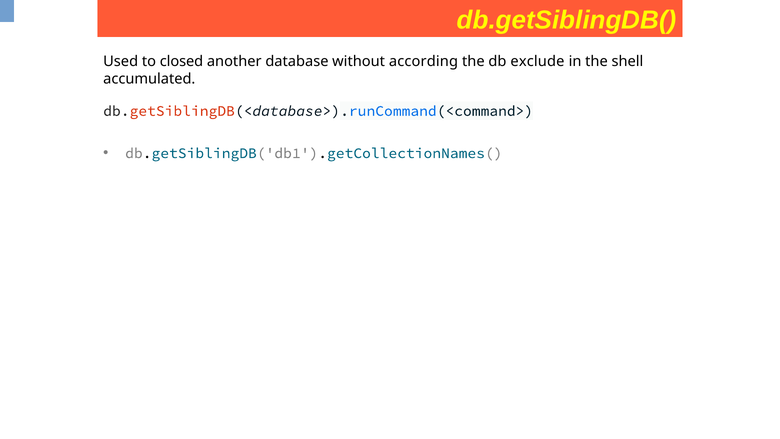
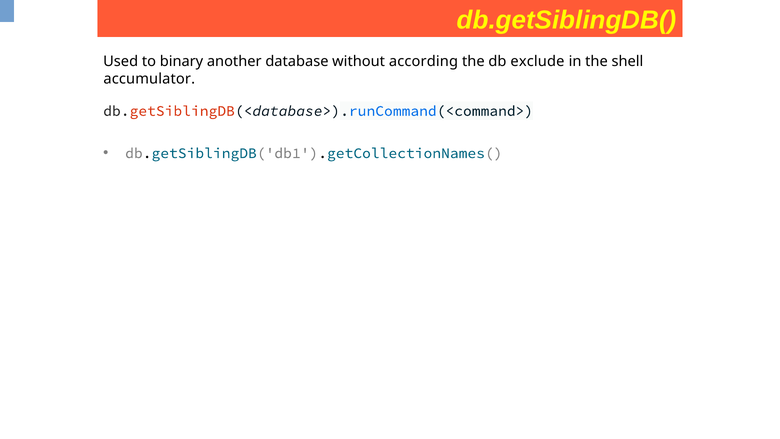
closed: closed -> binary (181, 61)
accumulated: accumulated -> accumulator (149, 79)
